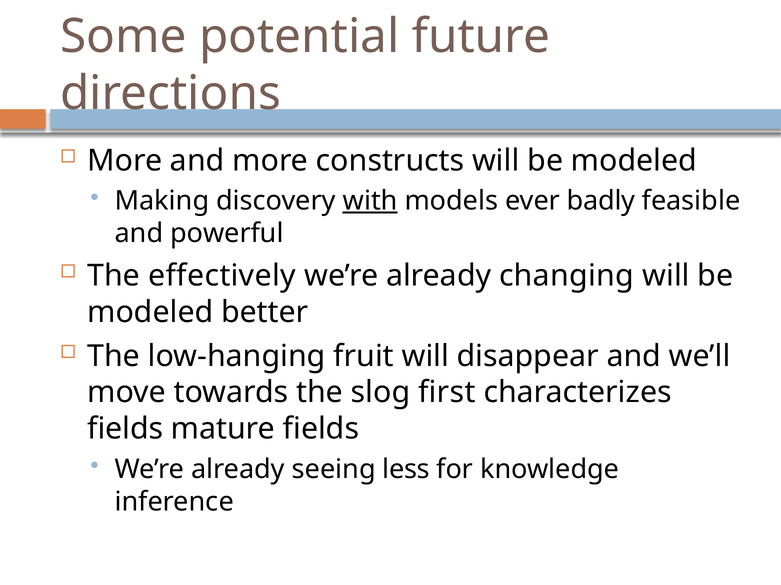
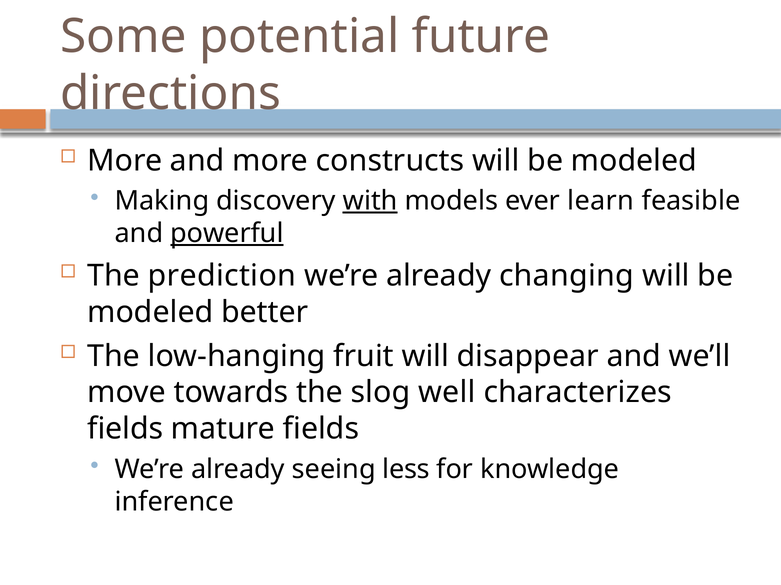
badly: badly -> learn (601, 201)
powerful underline: none -> present (227, 234)
effectively: effectively -> prediction (222, 276)
first: first -> well (447, 393)
